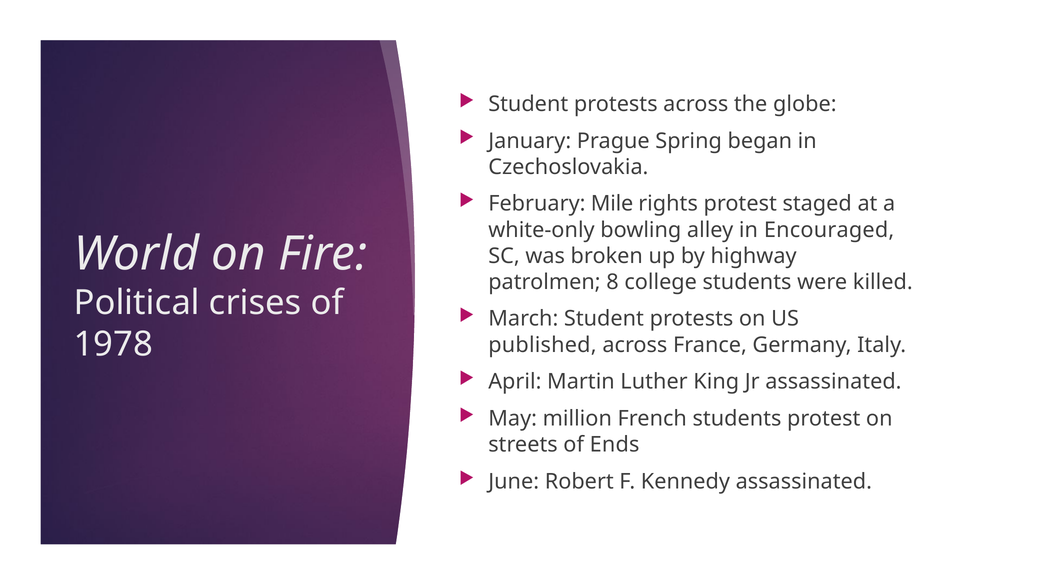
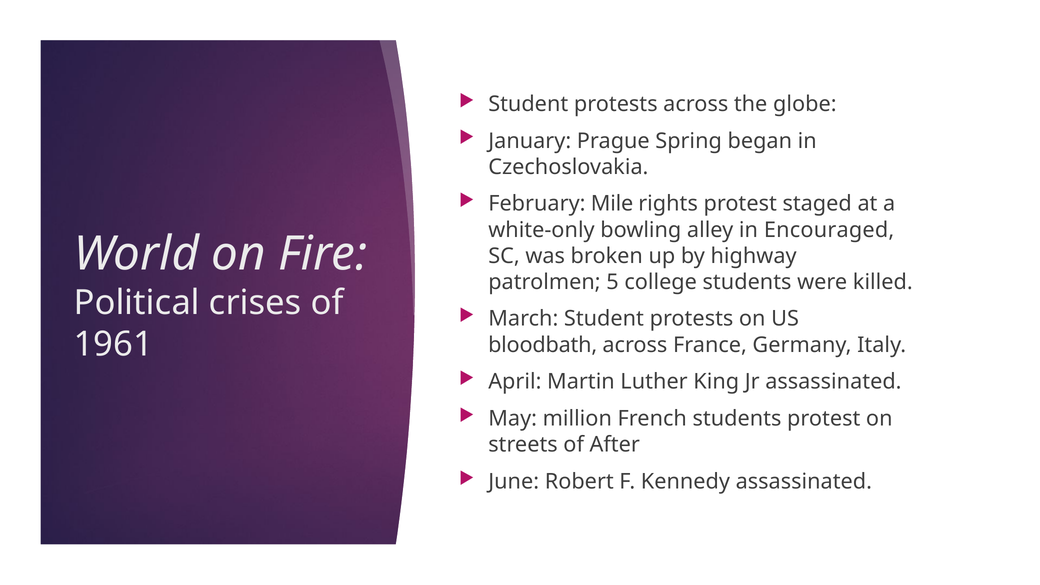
8: 8 -> 5 (613, 282)
1978: 1978 -> 1961 (113, 344)
published: published -> bloodbath (543, 345)
Ends: Ends -> After (615, 445)
